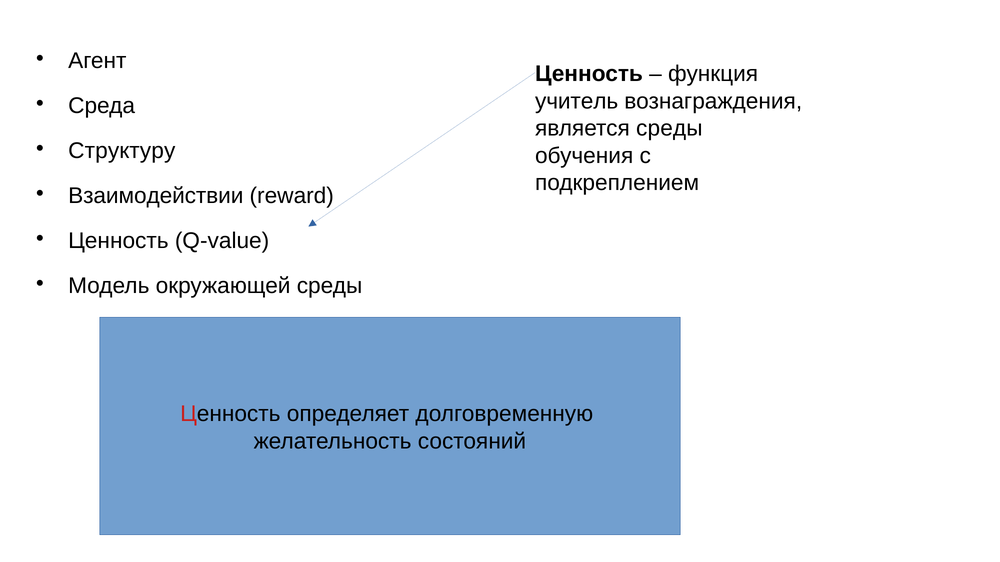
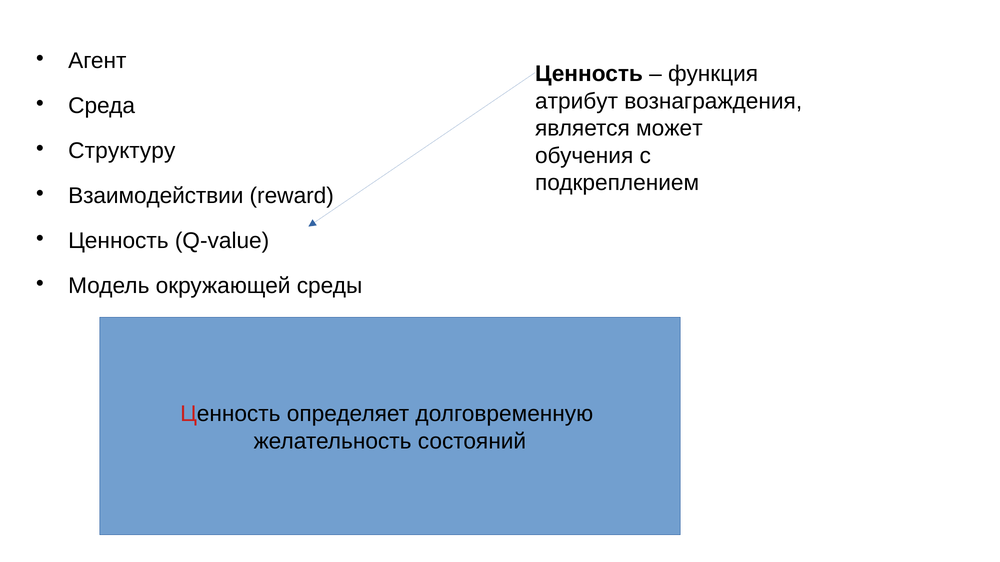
учитель: учитель -> атрибут (577, 101)
является среды: среды -> может (669, 128)
